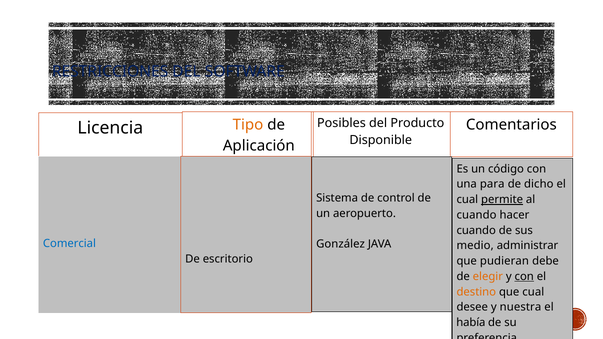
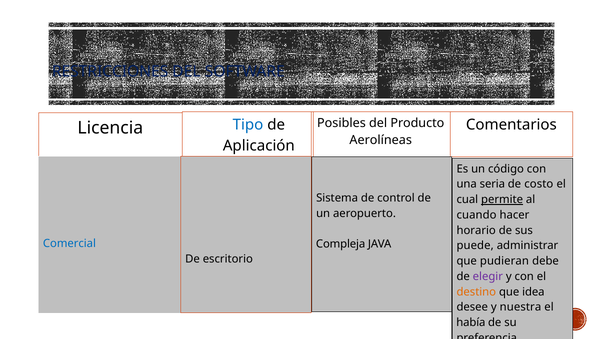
Tipo colour: orange -> blue (248, 125)
Disponible: Disponible -> Aerolíneas (381, 140)
para: para -> seria (492, 184)
dicho: dicho -> costo (539, 184)
cuando: cuando -> horario (476, 230)
González: González -> Compleja (341, 244)
medio: medio -> puede (475, 246)
elegir colour: orange -> purple (488, 277)
con underline: present -> none (524, 277)
que cual: cual -> idea (533, 292)
